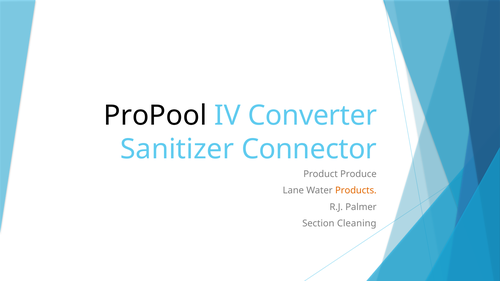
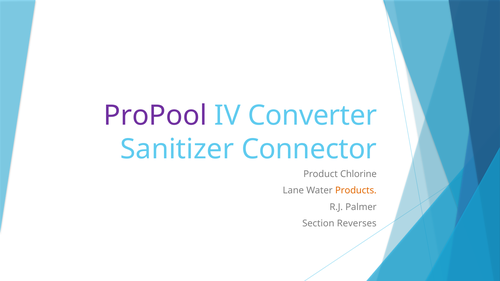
ProPool colour: black -> purple (155, 116)
Produce: Produce -> Chlorine (358, 174)
Cleaning: Cleaning -> Reverses (357, 224)
